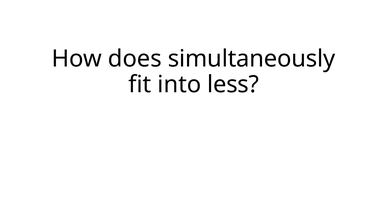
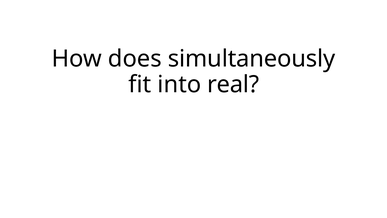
less: less -> real (233, 84)
